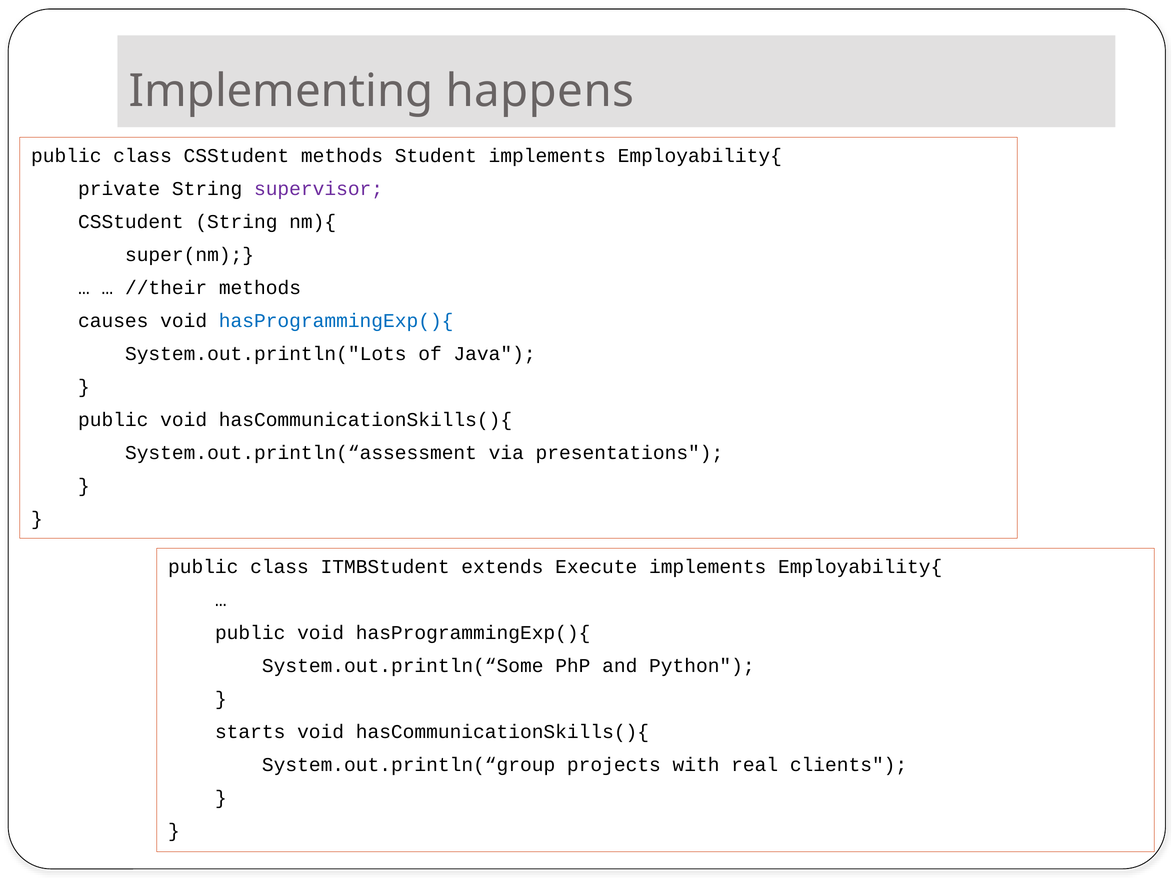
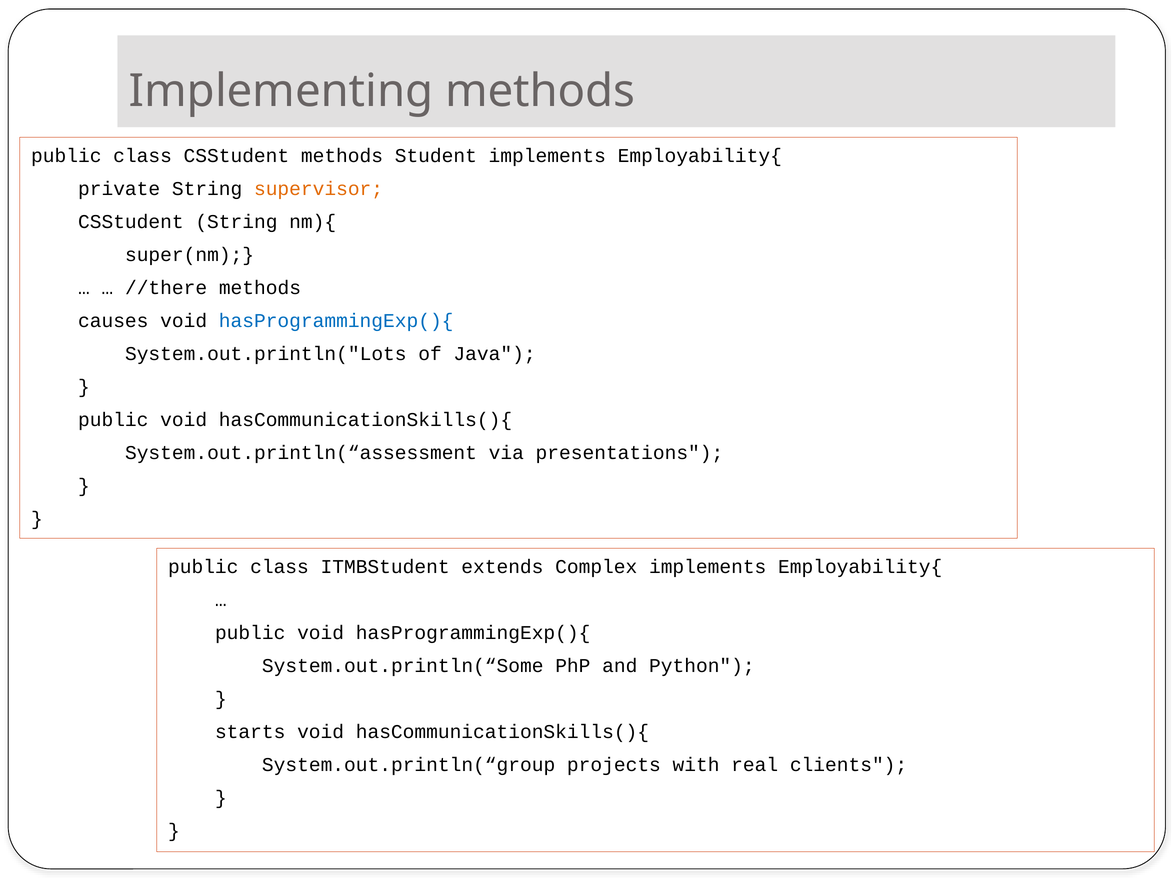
Implementing happens: happens -> methods (540, 91)
supervisor colour: purple -> orange (319, 189)
//their: //their -> //there (166, 288)
Execute: Execute -> Complex (596, 567)
